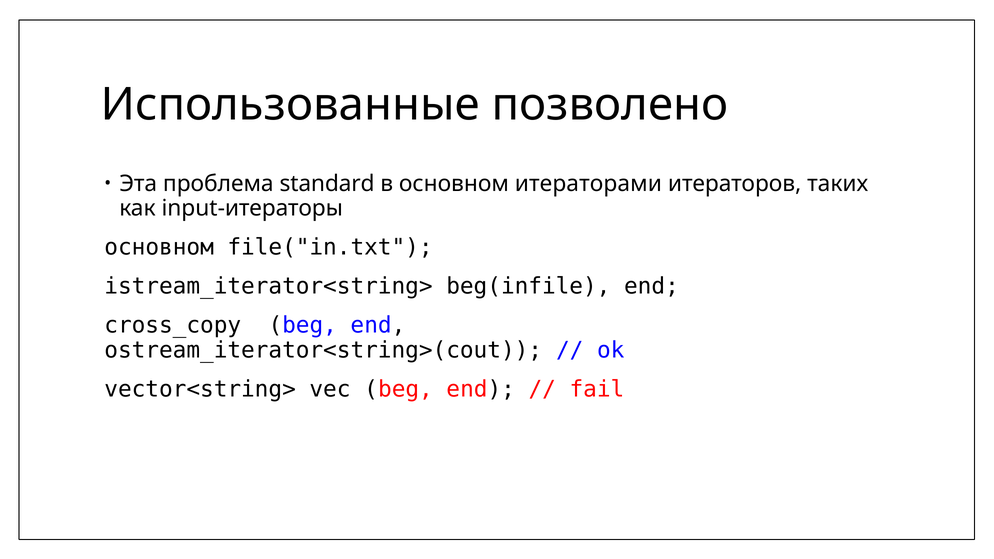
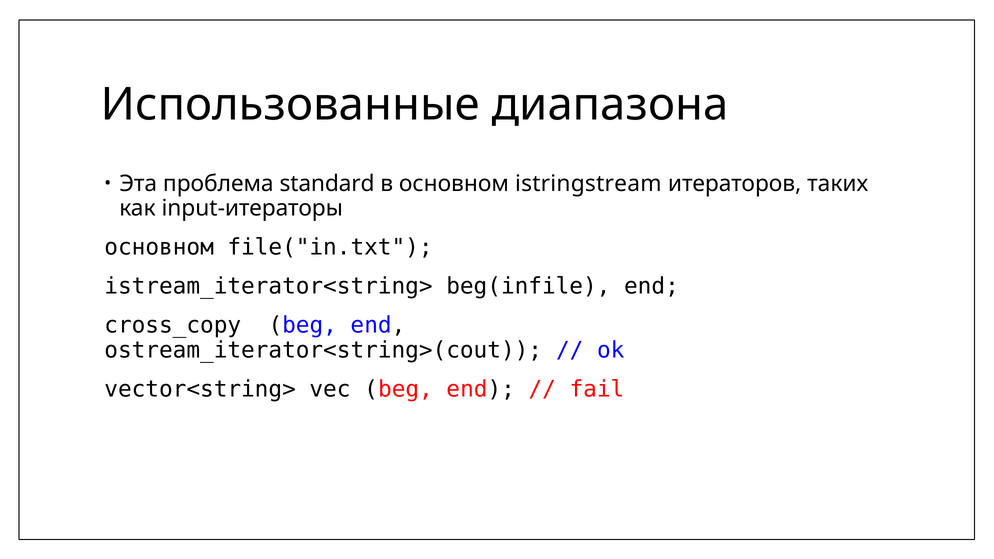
позволено: позволено -> диапазона (610, 105)
итераторами: итераторами -> istringstream (588, 184)
